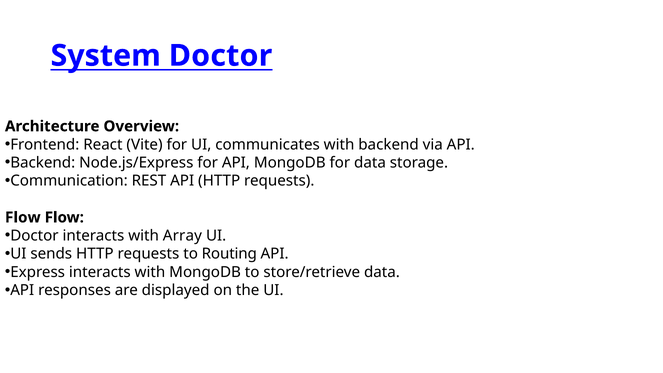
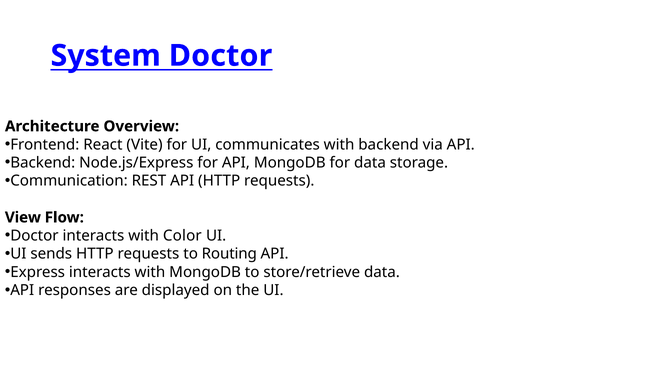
Flow: Flow -> View (23, 217)
Array: Array -> Color (182, 236)
